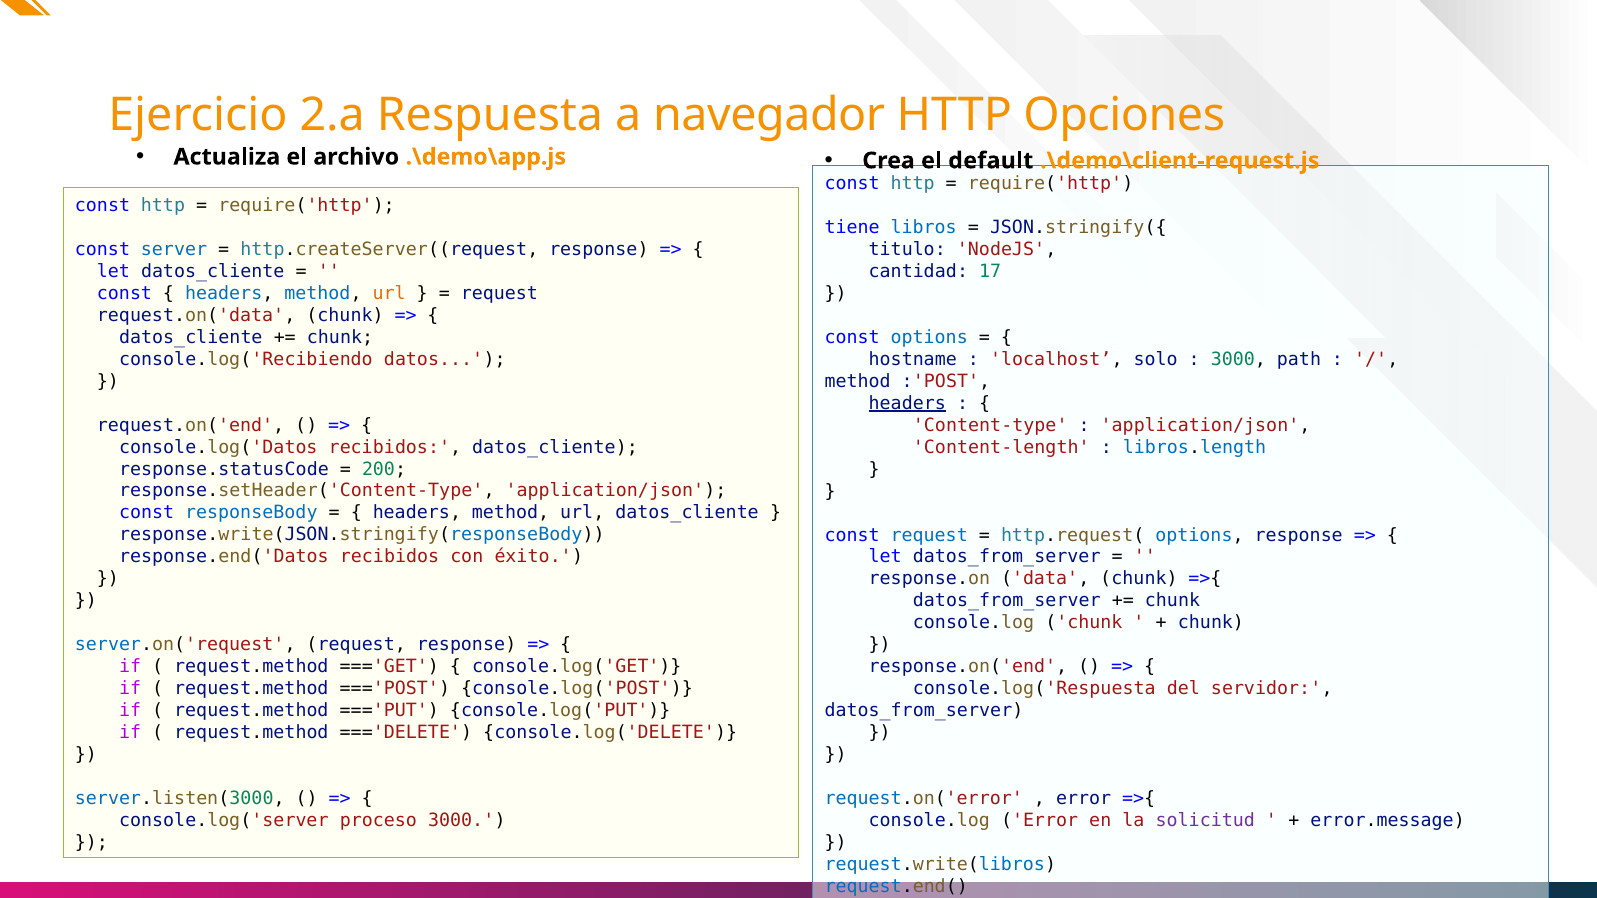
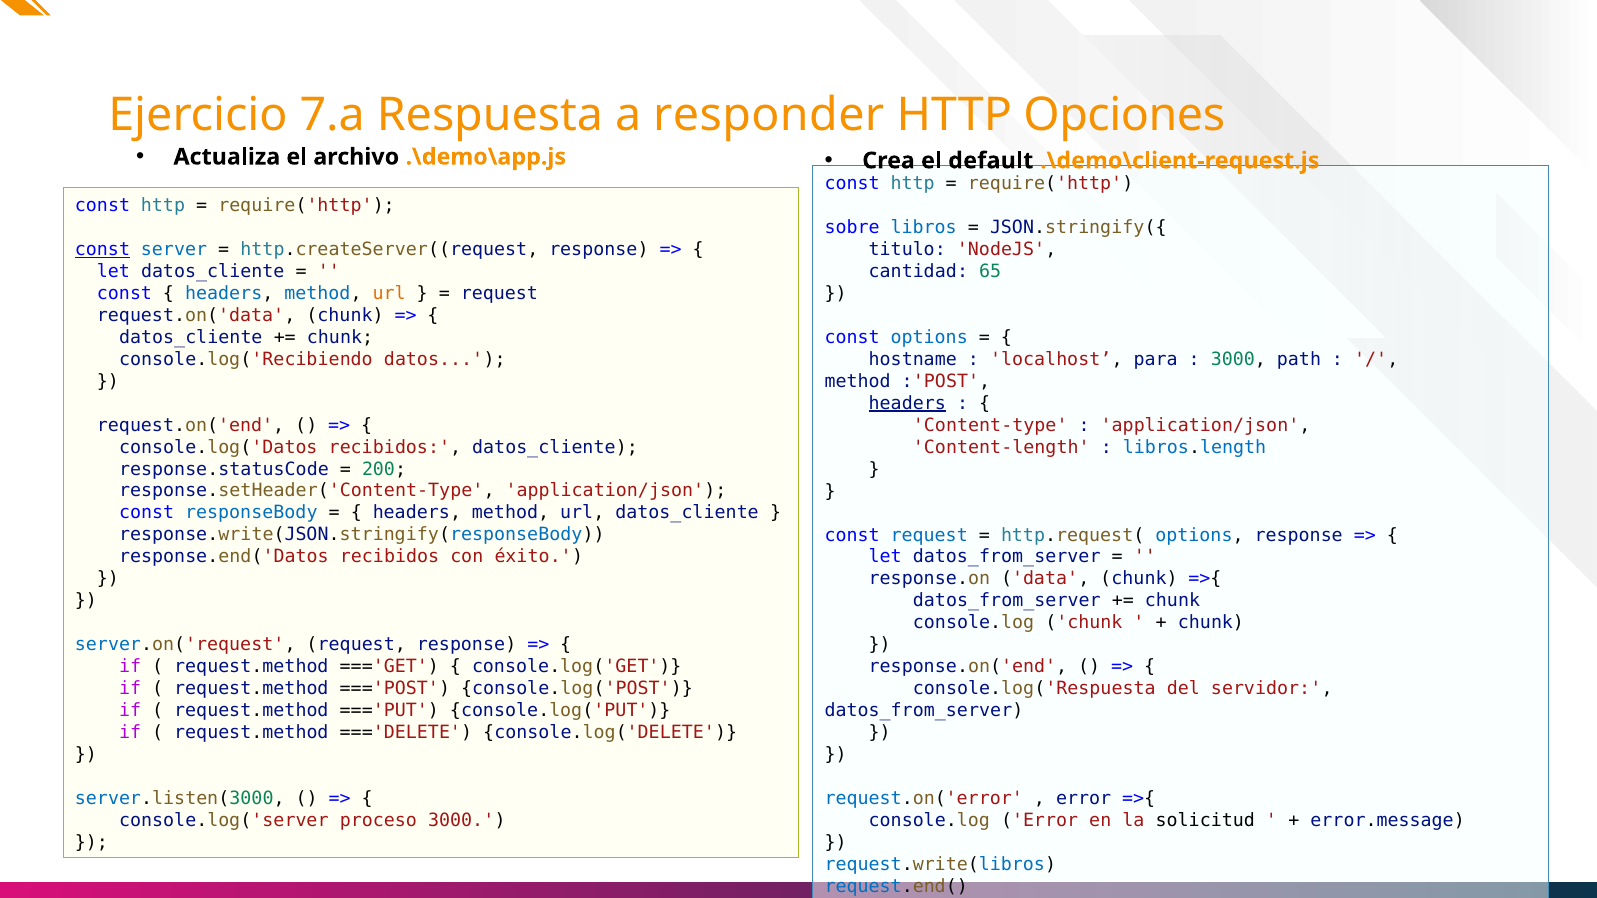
2.a: 2.a -> 7.a (332, 115)
navegador: navegador -> responder (769, 115)
tiene: tiene -> sobre (852, 228)
const underline: none -> present (102, 249)
17: 17 -> 65 (990, 271)
solo: solo -> para (1156, 359)
solicitud colour: purple -> black (1205, 821)
